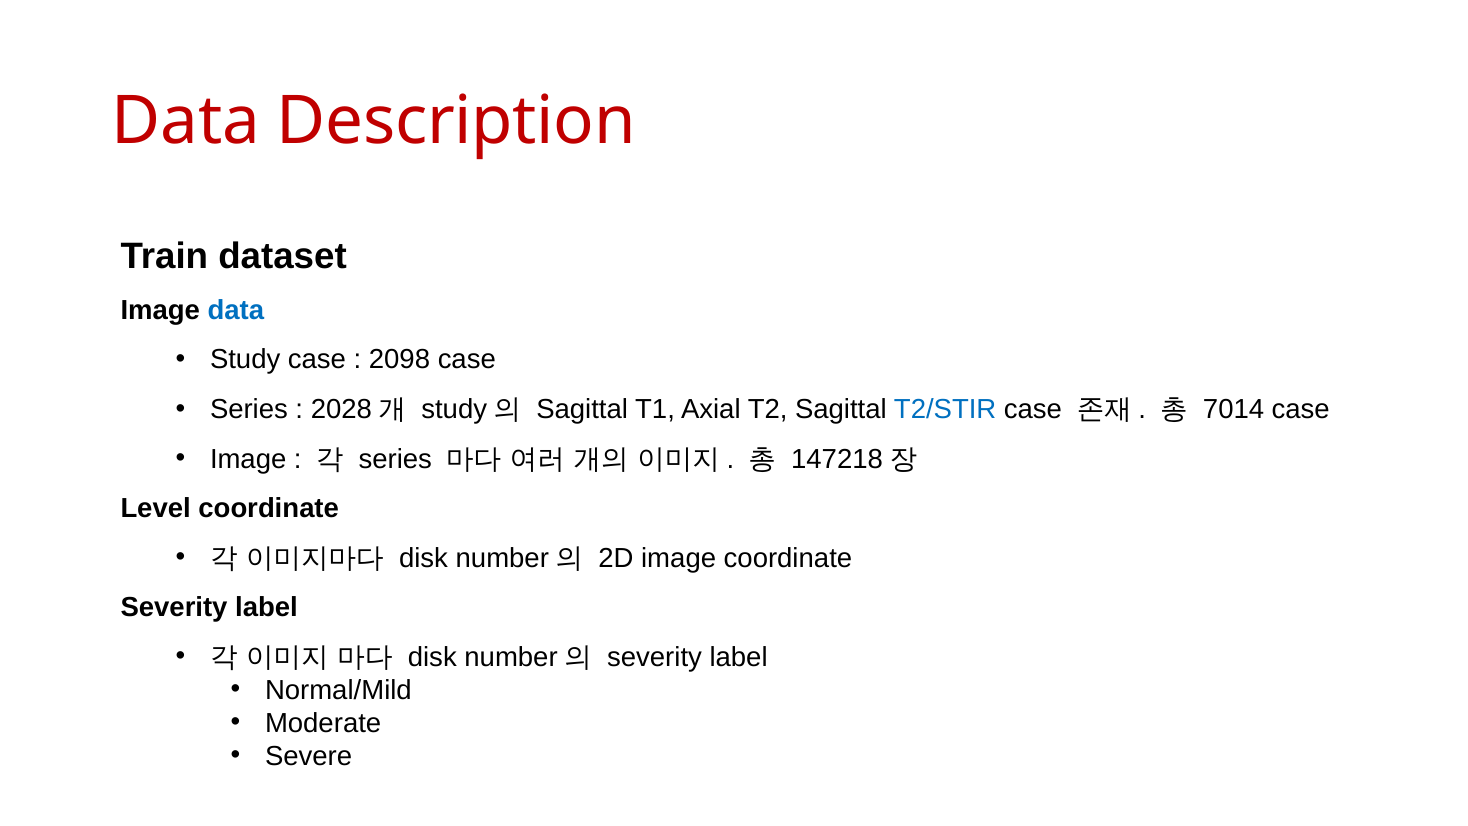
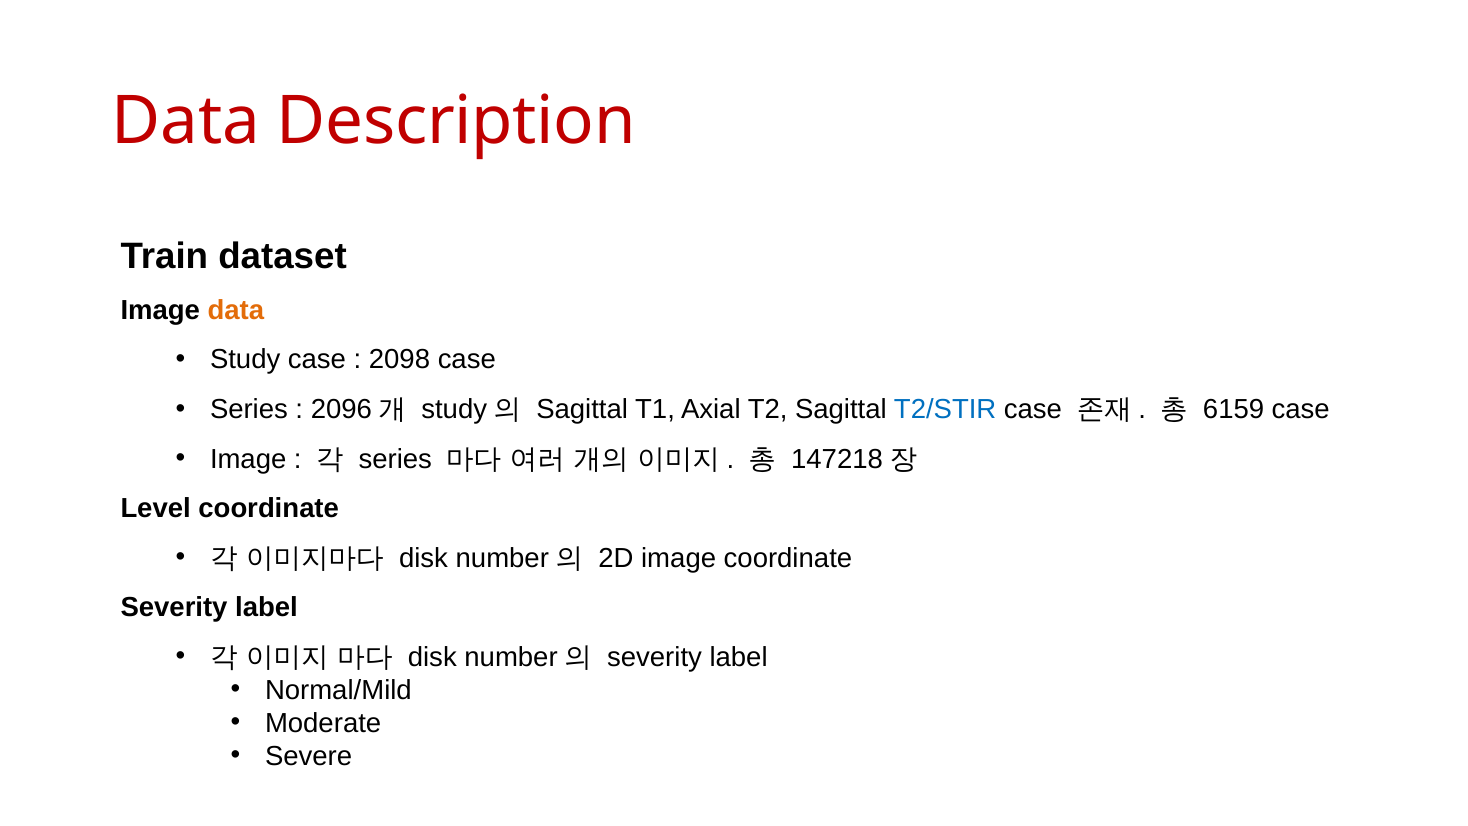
data colour: blue -> orange (236, 310)
2028: 2028 -> 2096 (341, 409)
7014: 7014 -> 6159 (1234, 409)
